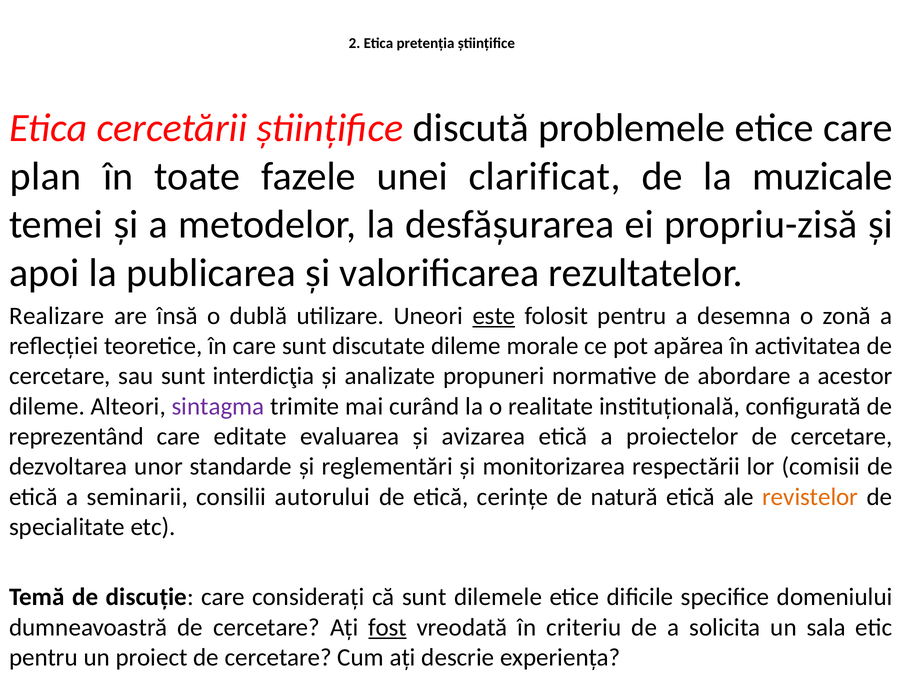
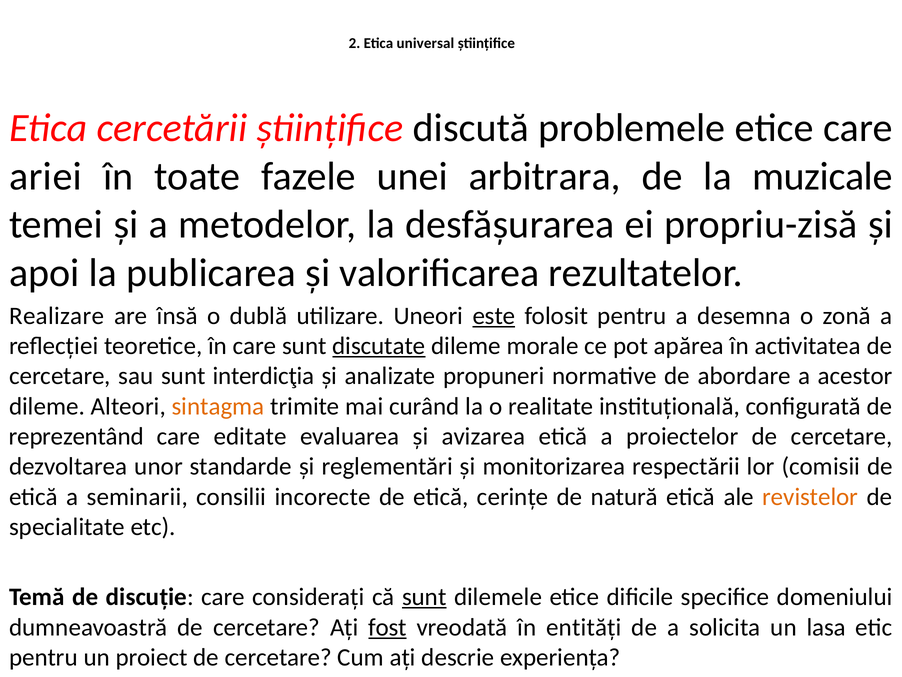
pretenția: pretenția -> universal (425, 43)
plan: plan -> ariei (46, 176)
clarificat: clarificat -> arbitrara (545, 176)
discutate underline: none -> present (379, 346)
sintagma colour: purple -> orange (218, 406)
autorului: autorului -> incorecte (323, 496)
sunt underline: none -> present (424, 597)
criteriu: criteriu -> entități (584, 627)
sala: sala -> lasa (826, 627)
